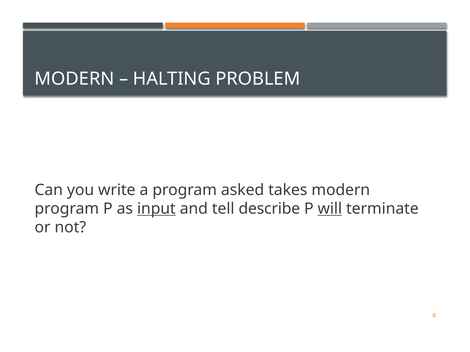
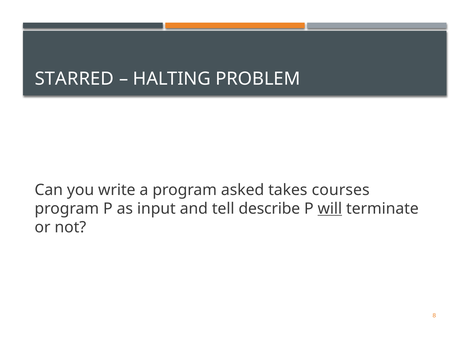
MODERN: MODERN -> STARRED (74, 79)
takes modern: modern -> courses (341, 190)
input underline: present -> none (156, 209)
